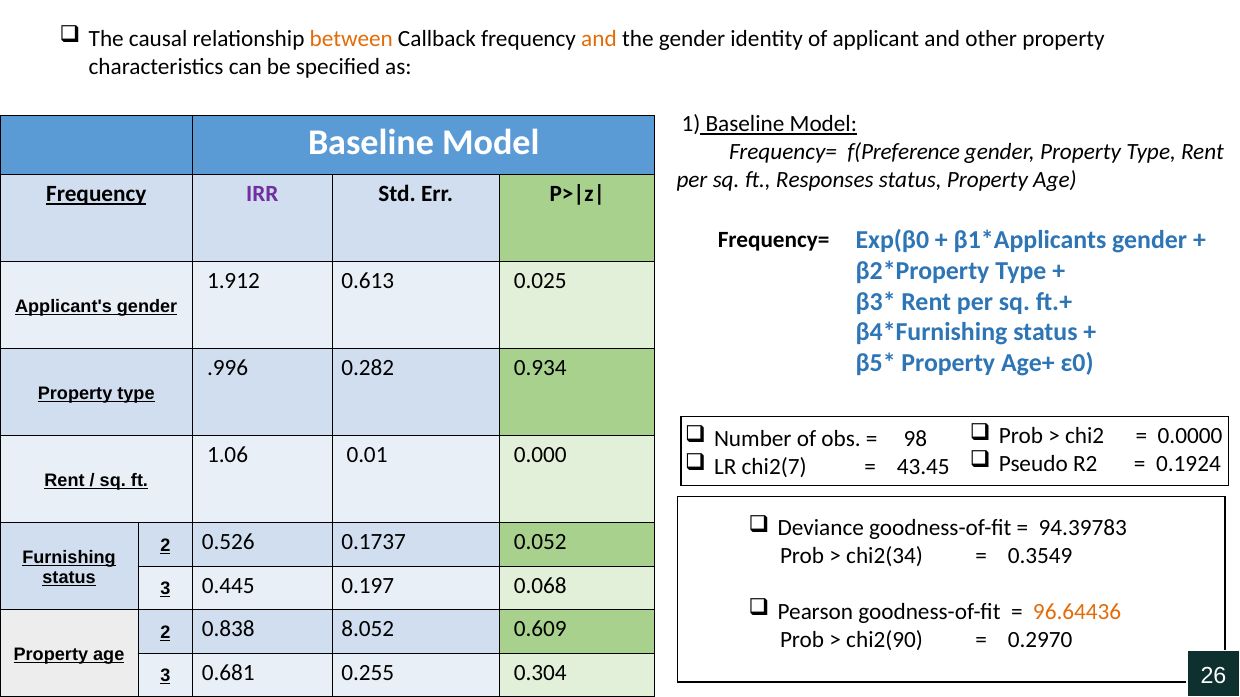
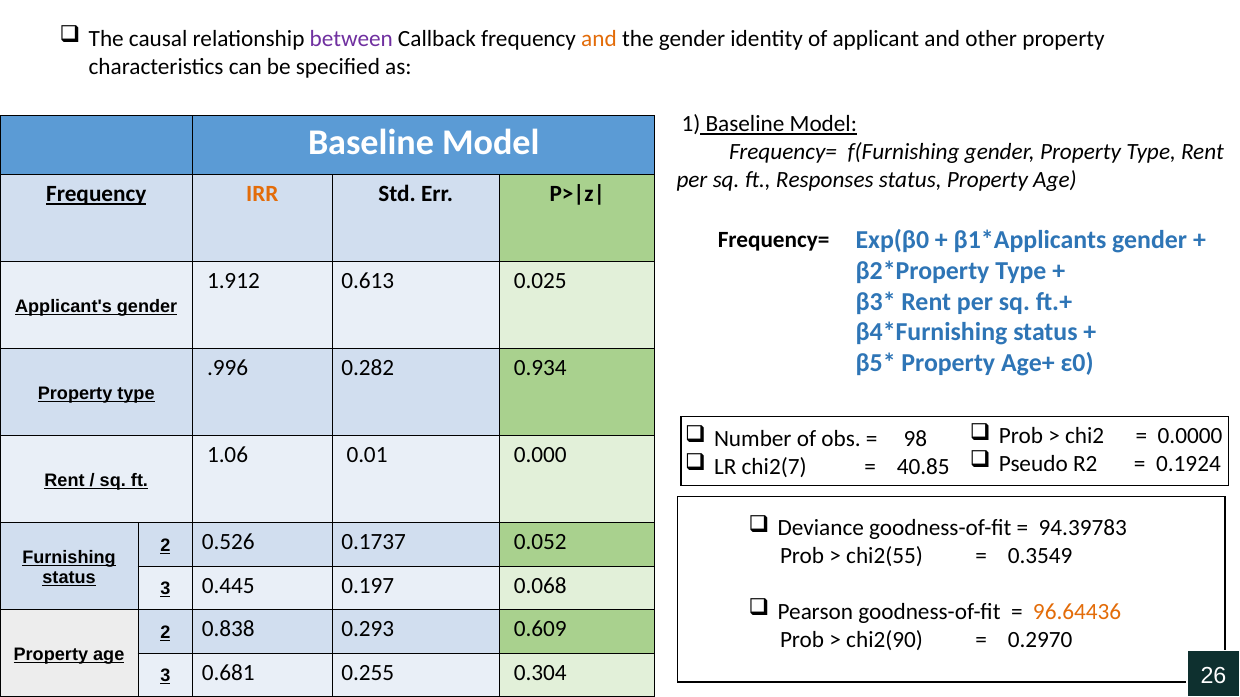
between colour: orange -> purple (351, 39)
f(Preference: f(Preference -> f(Furnishing (904, 152)
IRR colour: purple -> orange (262, 194)
43.45: 43.45 -> 40.85 (923, 467)
chi2(34: chi2(34 -> chi2(55 (885, 557)
8.052: 8.052 -> 0.293 (368, 629)
